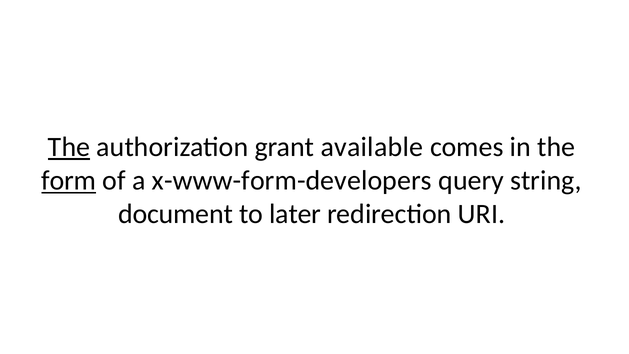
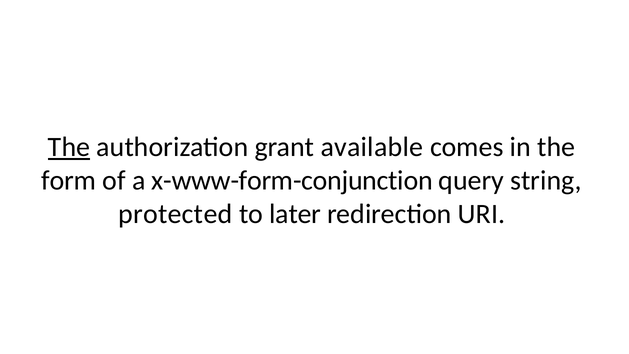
form underline: present -> none (69, 180)
x-www-form-developers: x-www-form-developers -> x-www-form-conjunction (292, 180)
document: document -> protected (175, 214)
